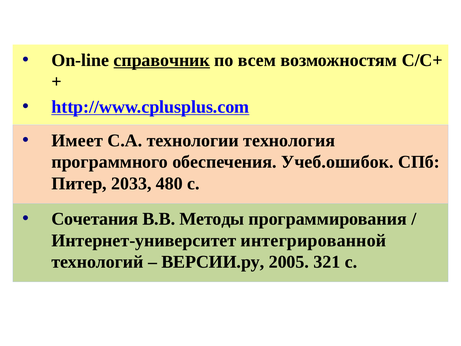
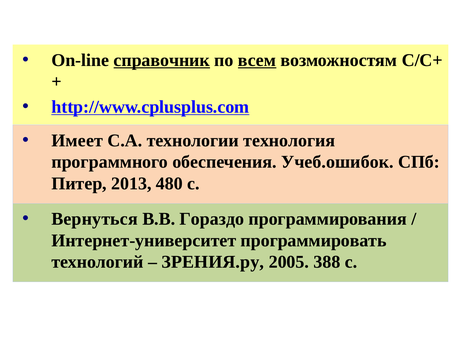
всем underline: none -> present (257, 60)
2033: 2033 -> 2013 (131, 183)
Сочетания: Сочетания -> Вернуться (95, 219)
Методы: Методы -> Гораздо (212, 219)
интегрированной: интегрированной -> программировать (314, 240)
ВЕРСИИ.ру: ВЕРСИИ.ру -> ЗРЕНИЯ.ру (213, 262)
321: 321 -> 388 (327, 262)
